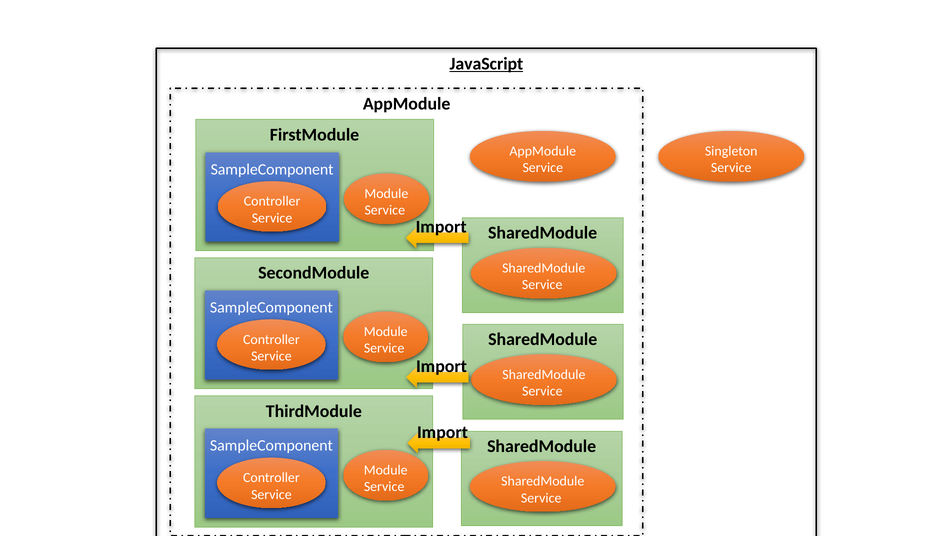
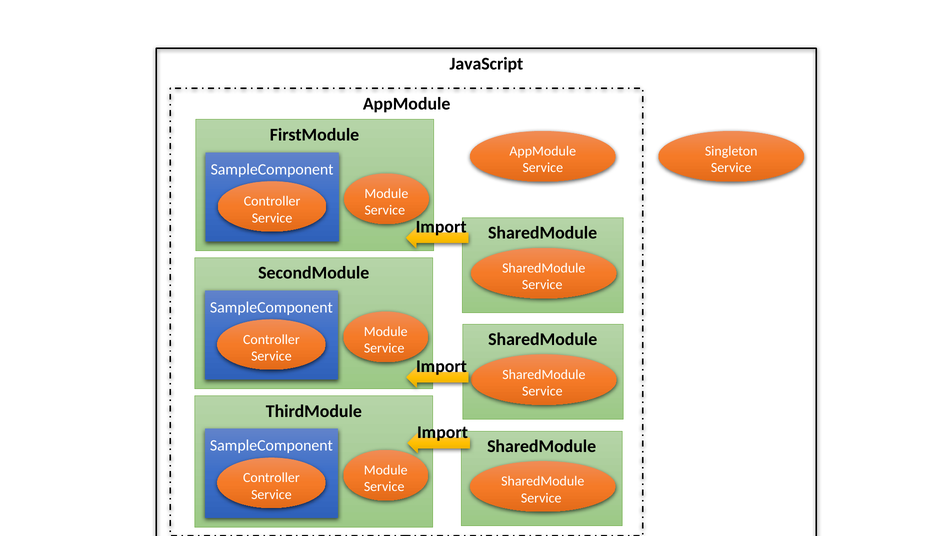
JavaScript underline: present -> none (486, 64)
